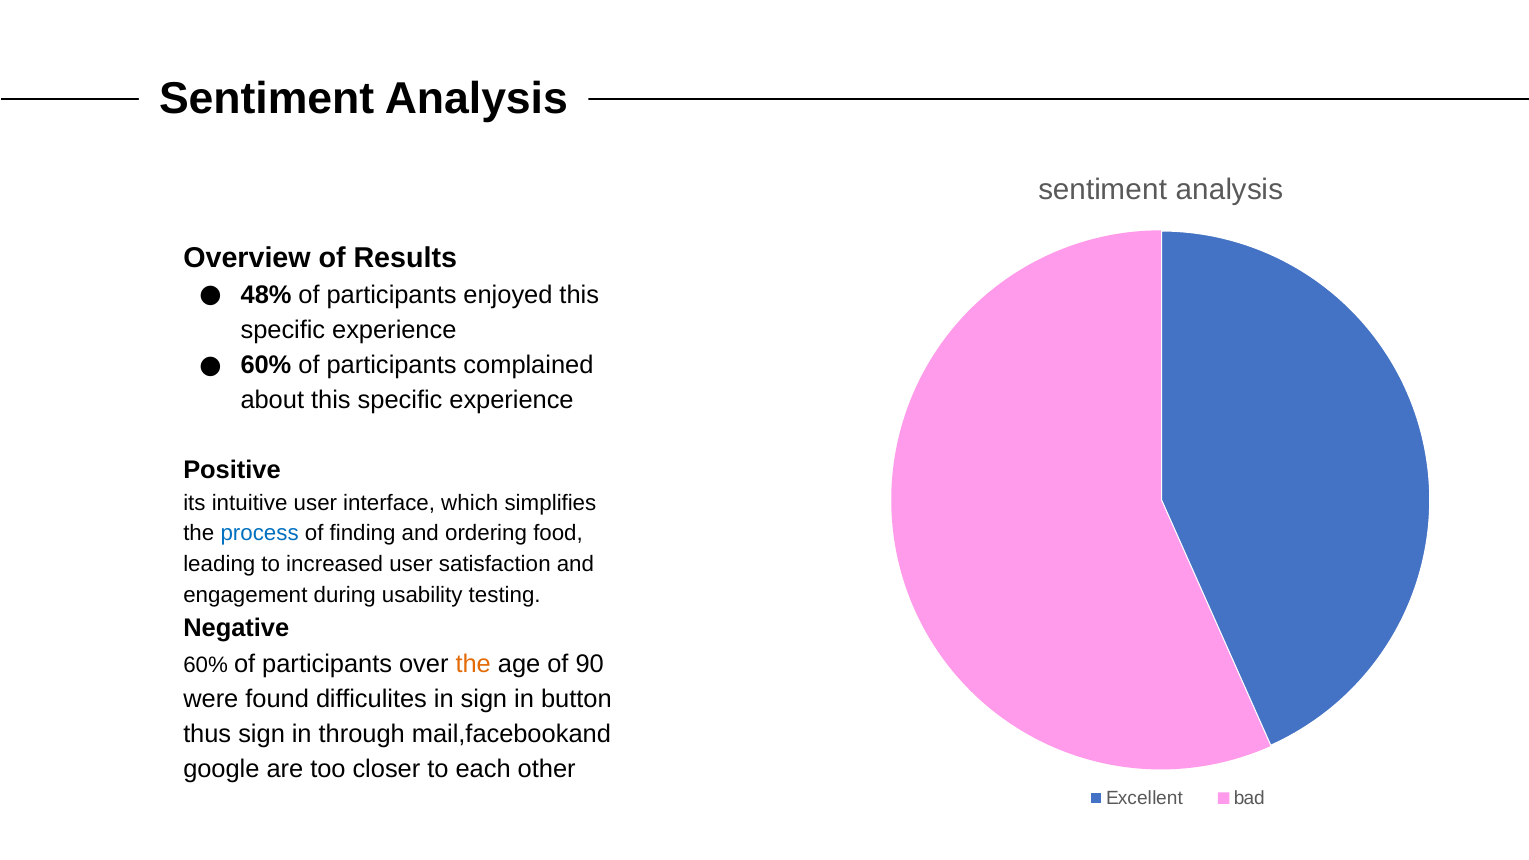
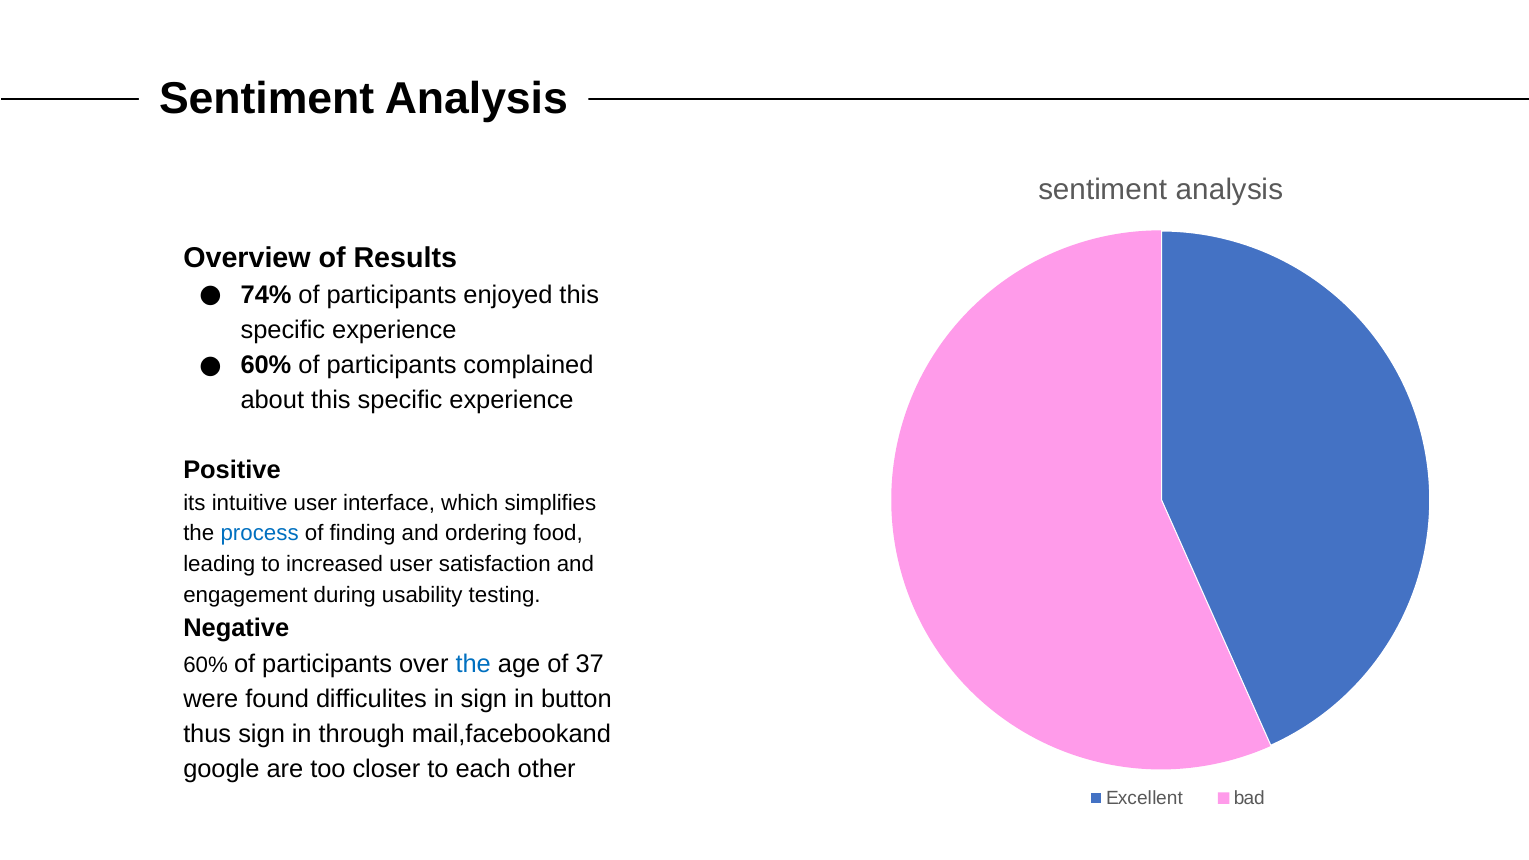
48%: 48% -> 74% (266, 295)
the colour: orange -> blue (473, 664)
90: 90 -> 37 (590, 664)
